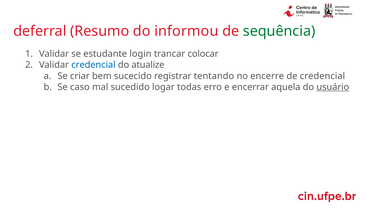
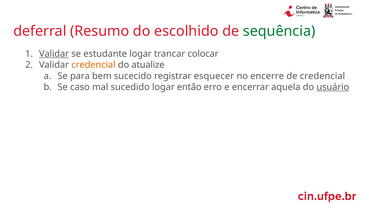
informou: informou -> escolhido (186, 31)
Validar underline: none -> present (54, 54)
estudante login: login -> logar (141, 54)
credencial colour: blue -> orange (93, 65)
criar: criar -> para (80, 76)
tentando: tentando -> esquecer (214, 76)
todas: todas -> então (189, 87)
